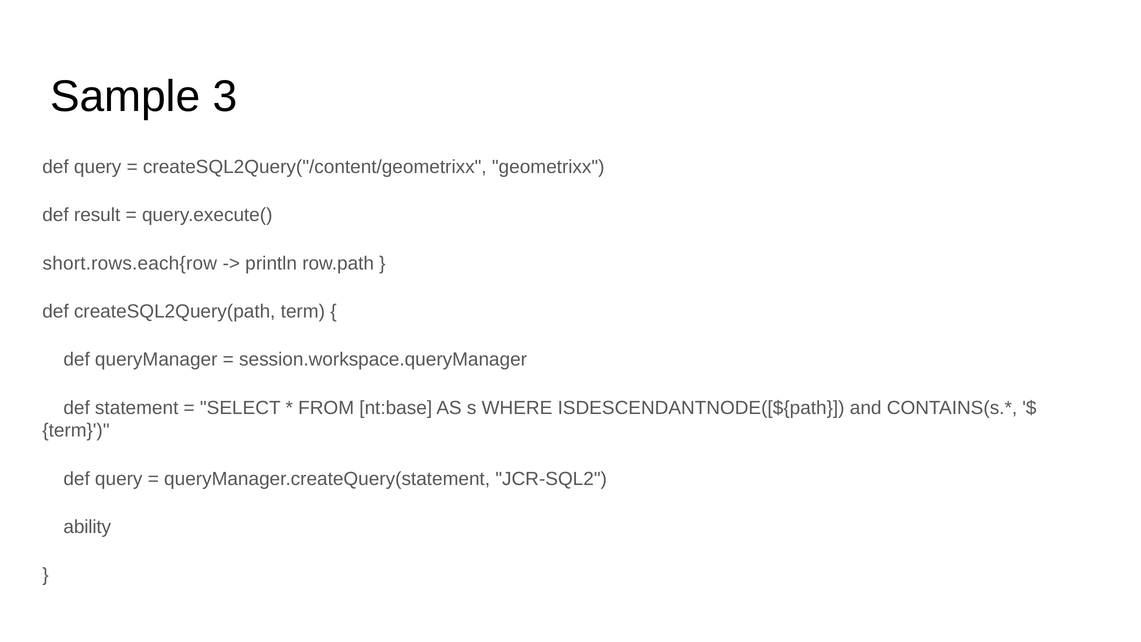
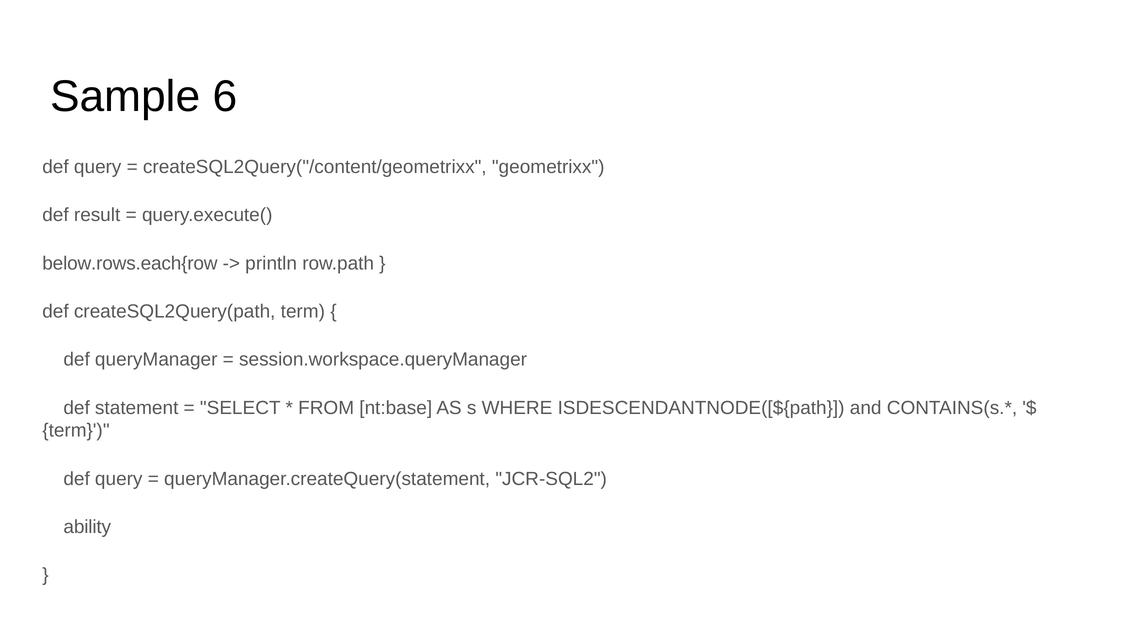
3: 3 -> 6 (225, 97)
short.rows.each{row: short.rows.each{row -> below.rows.each{row (130, 263)
